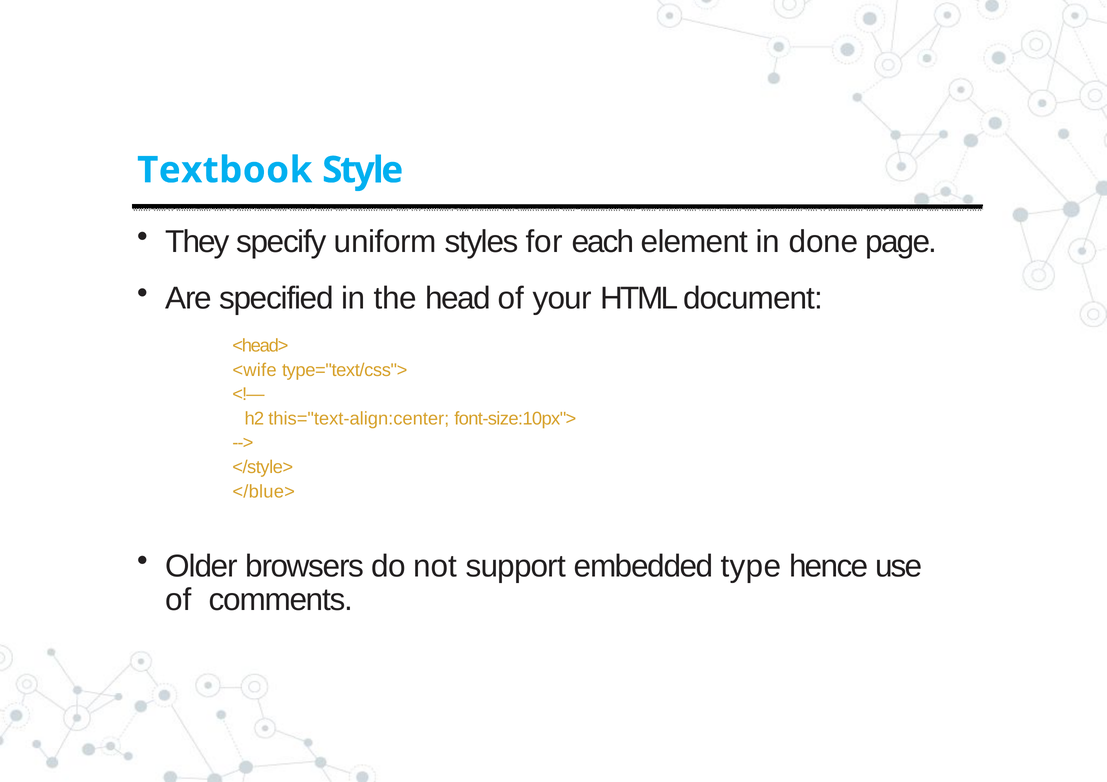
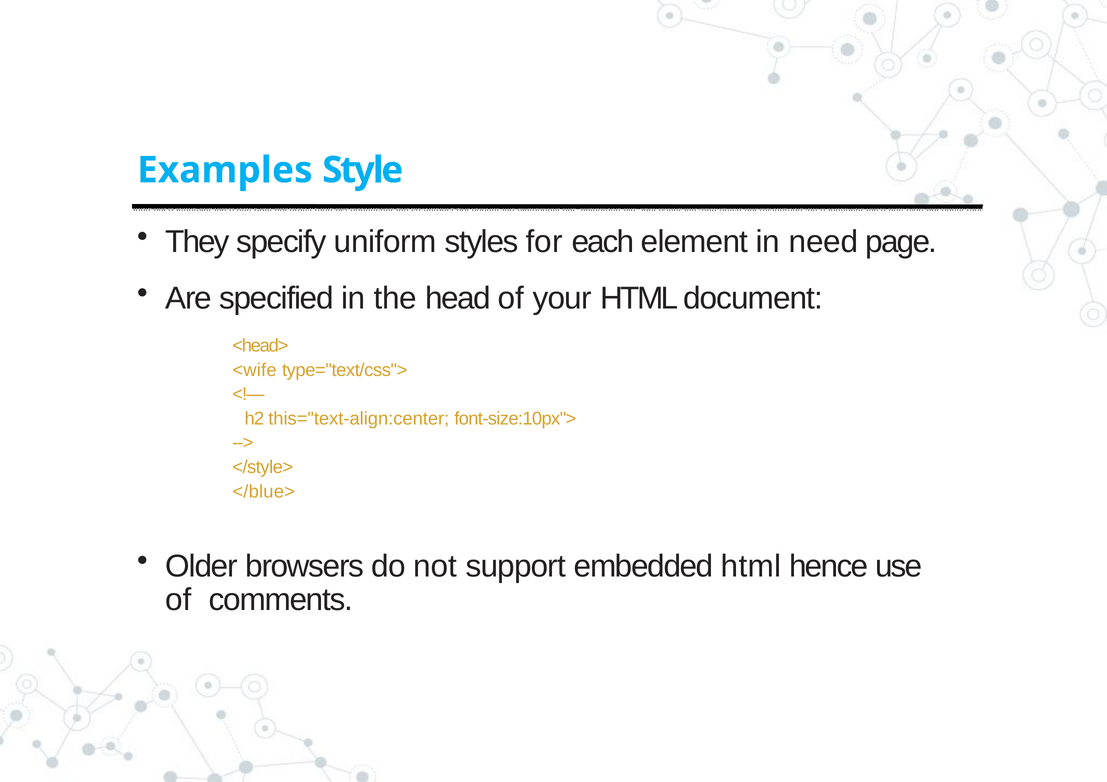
Textbook: Textbook -> Examples (225, 170)
done: done -> need (823, 242)
embedded type: type -> html (751, 566)
